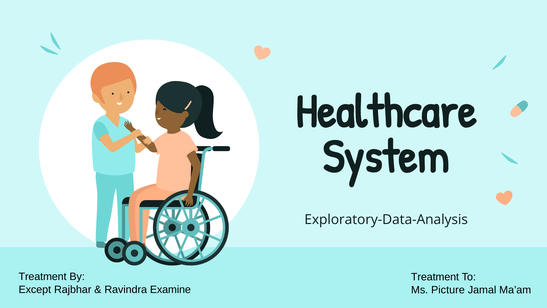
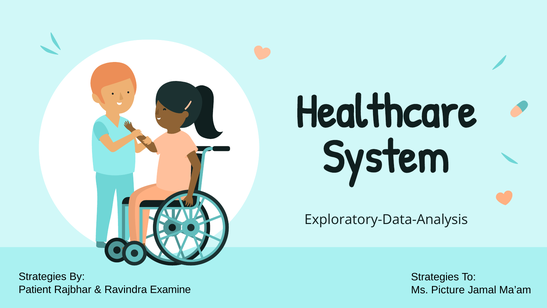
Treatment: Treatment -> Strategies (43, 276)
Treatment: Treatment -> Strategies (435, 277)
Except: Except -> Patient (35, 289)
